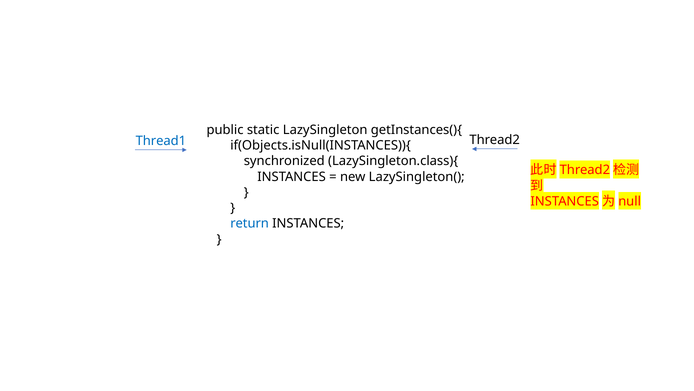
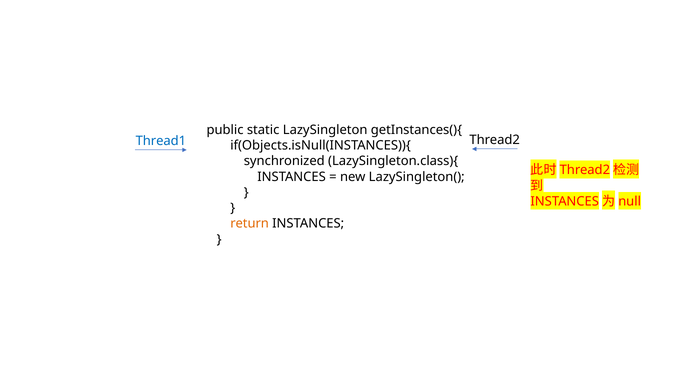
return colour: blue -> orange (250, 223)
